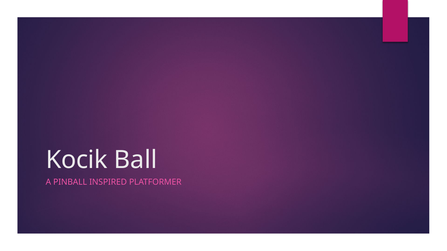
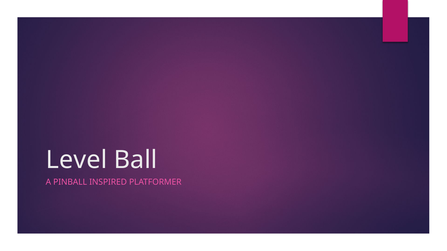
Kocik: Kocik -> Level (76, 160)
